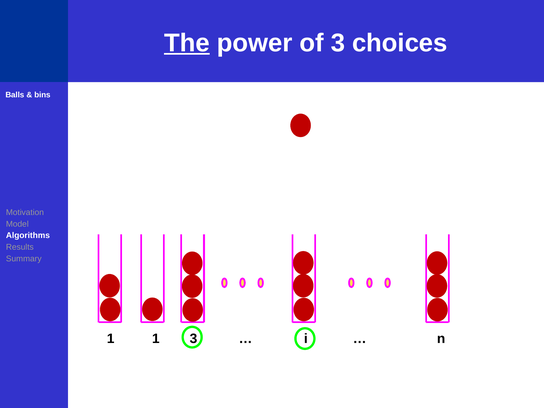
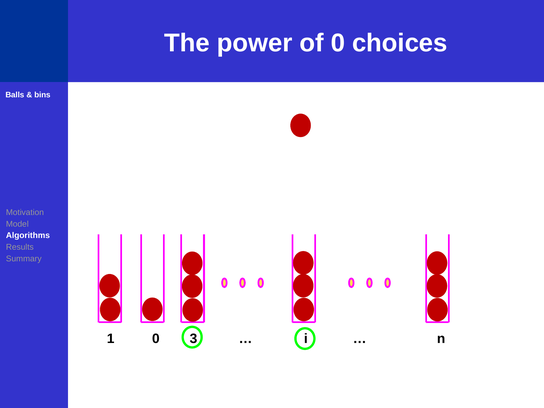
The underline: present -> none (187, 43)
of 3: 3 -> 0 (338, 43)
1 1: 1 -> 0 (156, 339)
